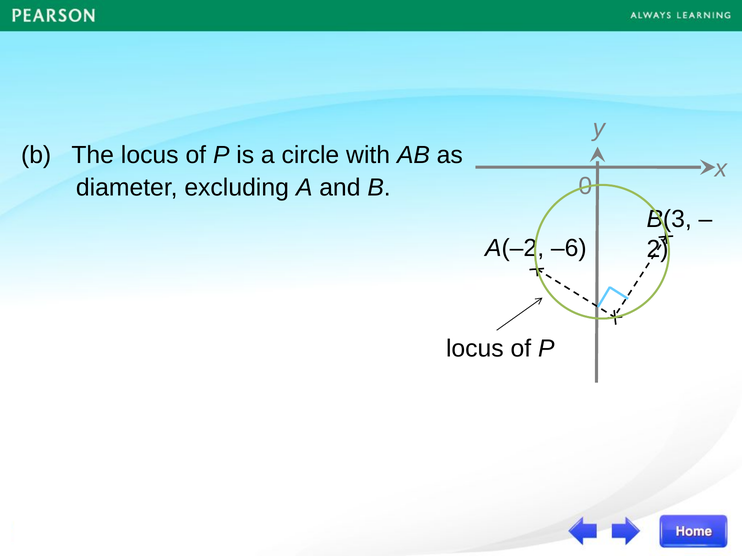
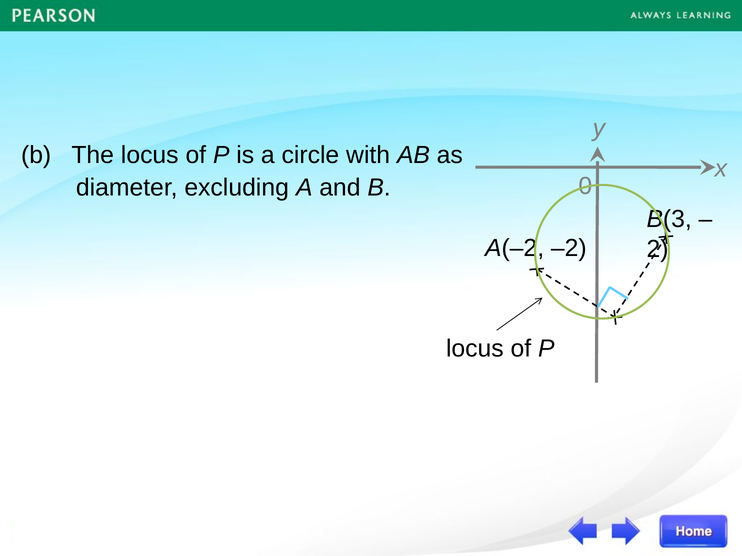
–6: –6 -> –2 (569, 249)
